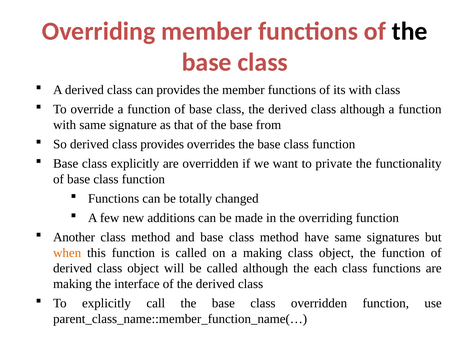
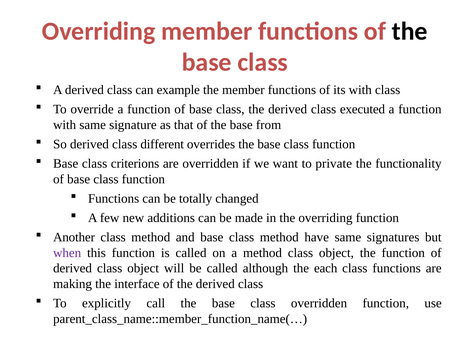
can provides: provides -> example (178, 90)
class although: although -> executed (362, 109)
class provides: provides -> different (162, 144)
class explicitly: explicitly -> criterions (135, 164)
when colour: orange -> purple (67, 253)
a making: making -> method (262, 253)
